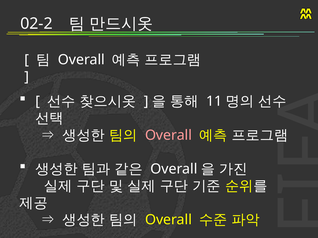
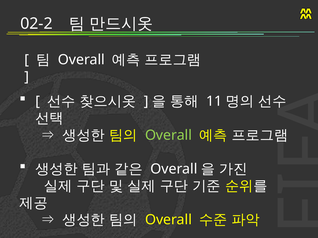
Overall colour: pink -> light green (169, 135)
